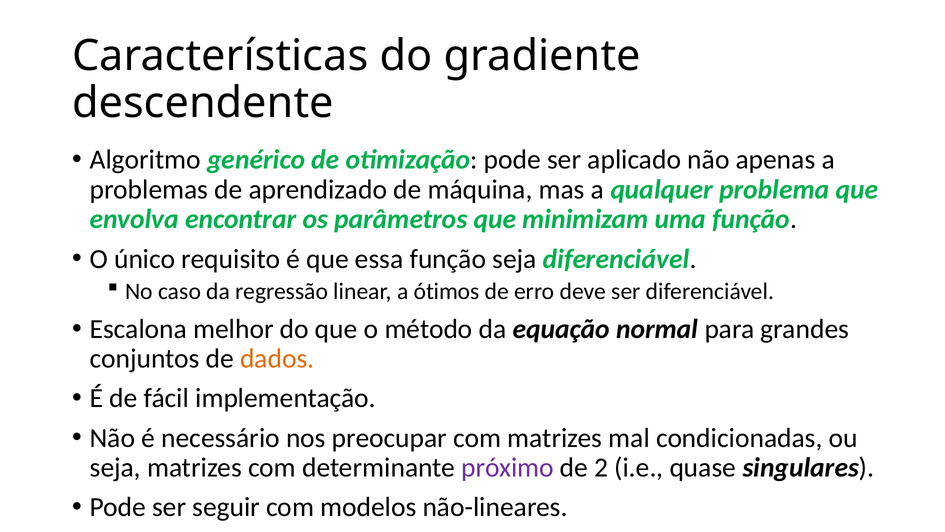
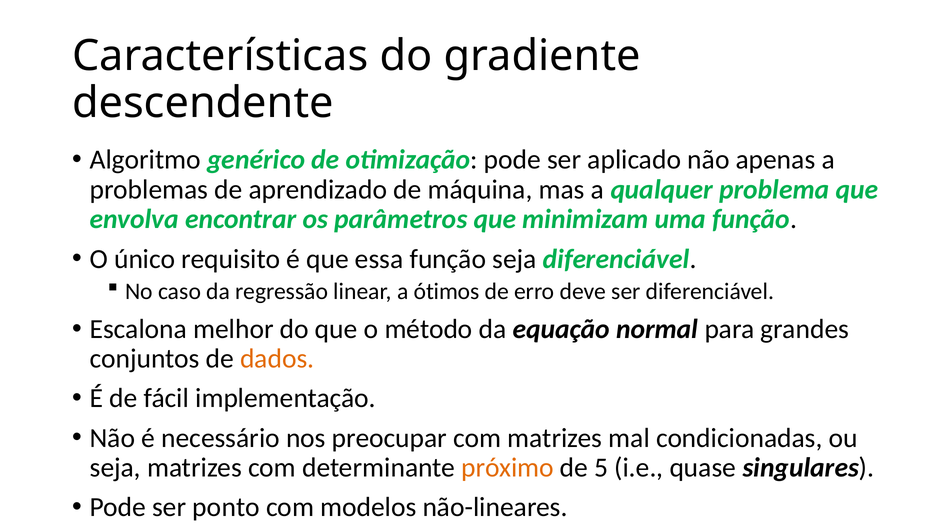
próximo colour: purple -> orange (507, 467)
2: 2 -> 5 (601, 467)
seguir: seguir -> ponto (226, 507)
